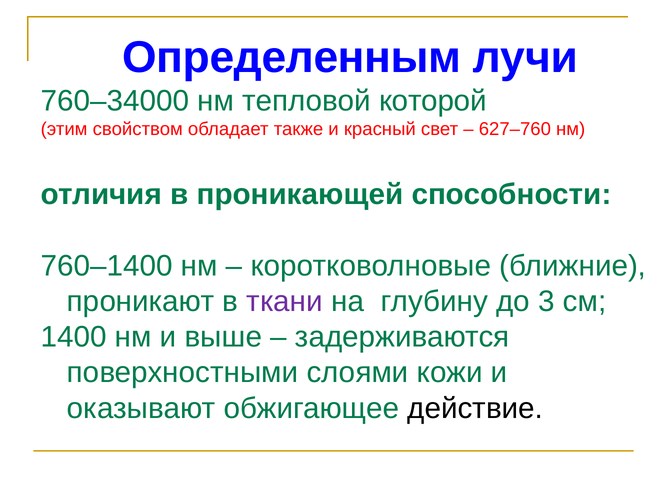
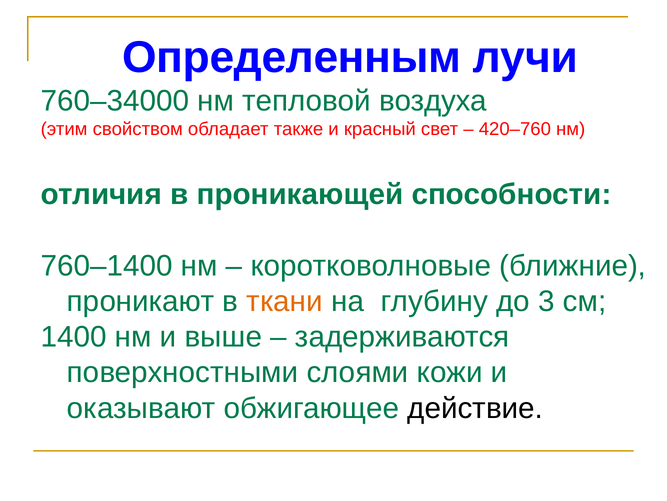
которой: которой -> воздуха (433, 101)
627–760: 627–760 -> 420–760 (515, 129)
ткани colour: purple -> orange (285, 301)
